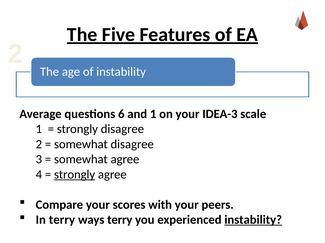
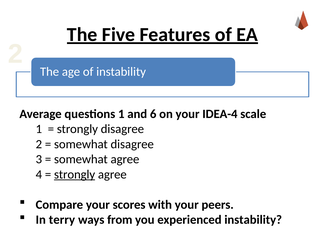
questions 6: 6 -> 1 (121, 114)
and 1: 1 -> 6 (153, 114)
IDEA-3: IDEA-3 -> IDEA-4 (220, 114)
ways terry: terry -> from (120, 220)
instability underline: present -> none (253, 220)
